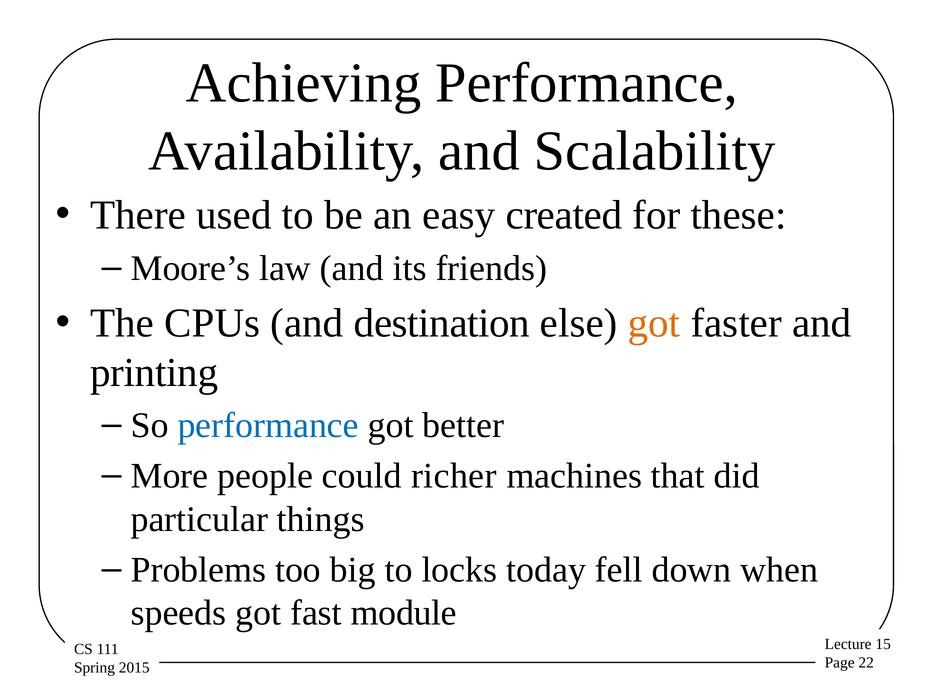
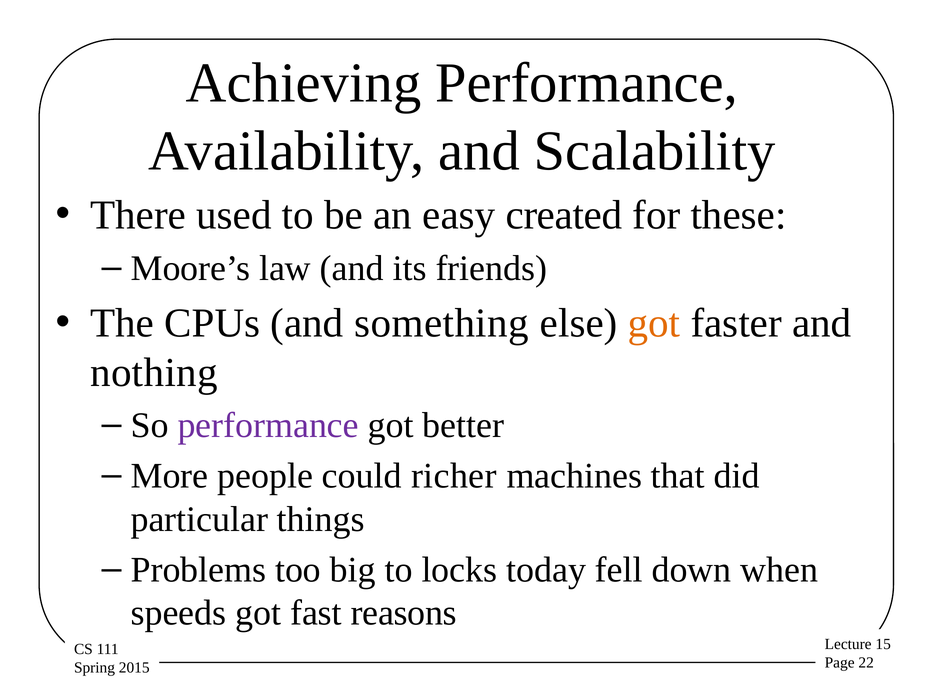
destination: destination -> something (442, 323)
printing: printing -> nothing (154, 372)
performance colour: blue -> purple (268, 425)
module: module -> reasons (404, 613)
